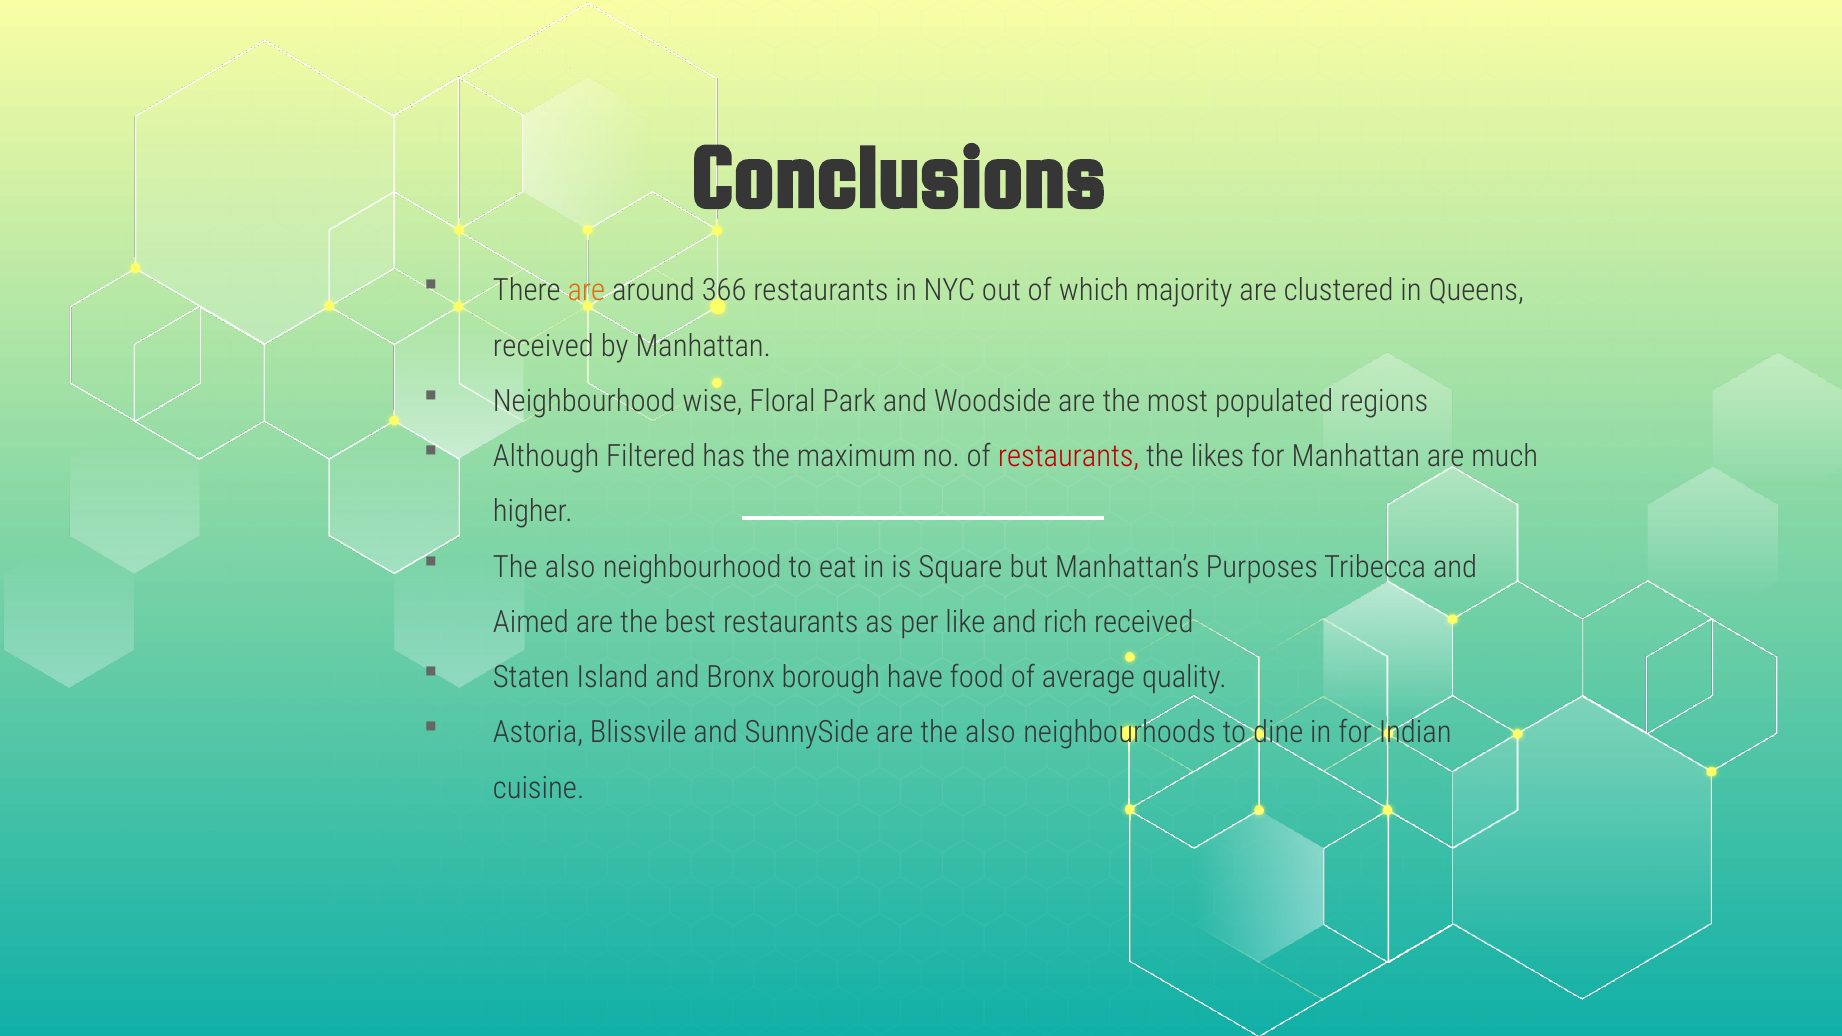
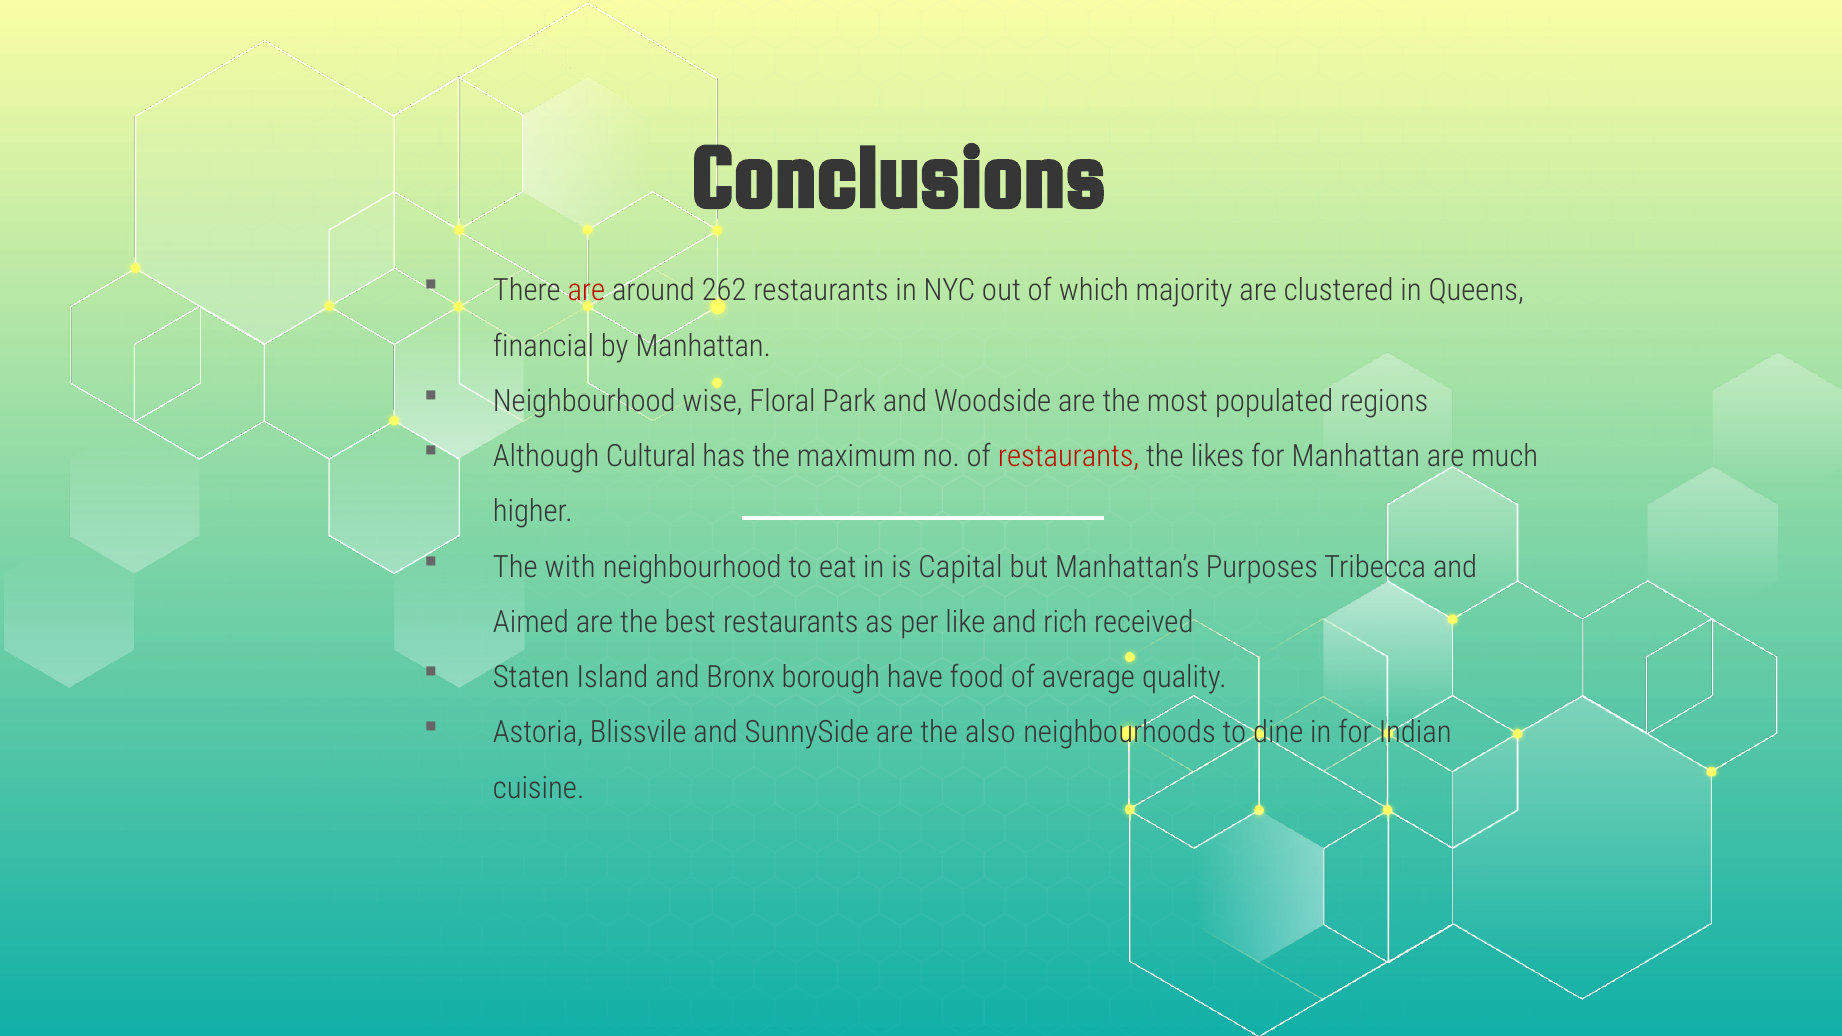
are colour: orange -> red (586, 291)
366: 366 -> 262 (724, 291)
received: received -> financial (544, 346)
Filtered: Filtered -> Cultural (651, 457)
also: also -> with (570, 567)
Square: Square -> Capital (960, 567)
